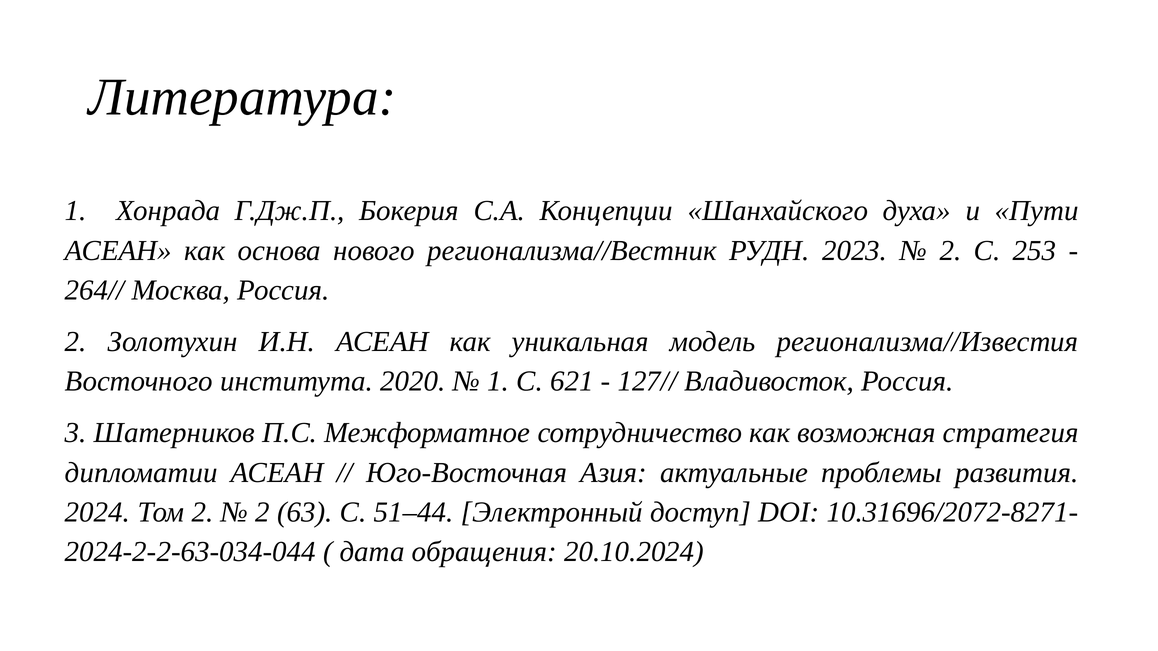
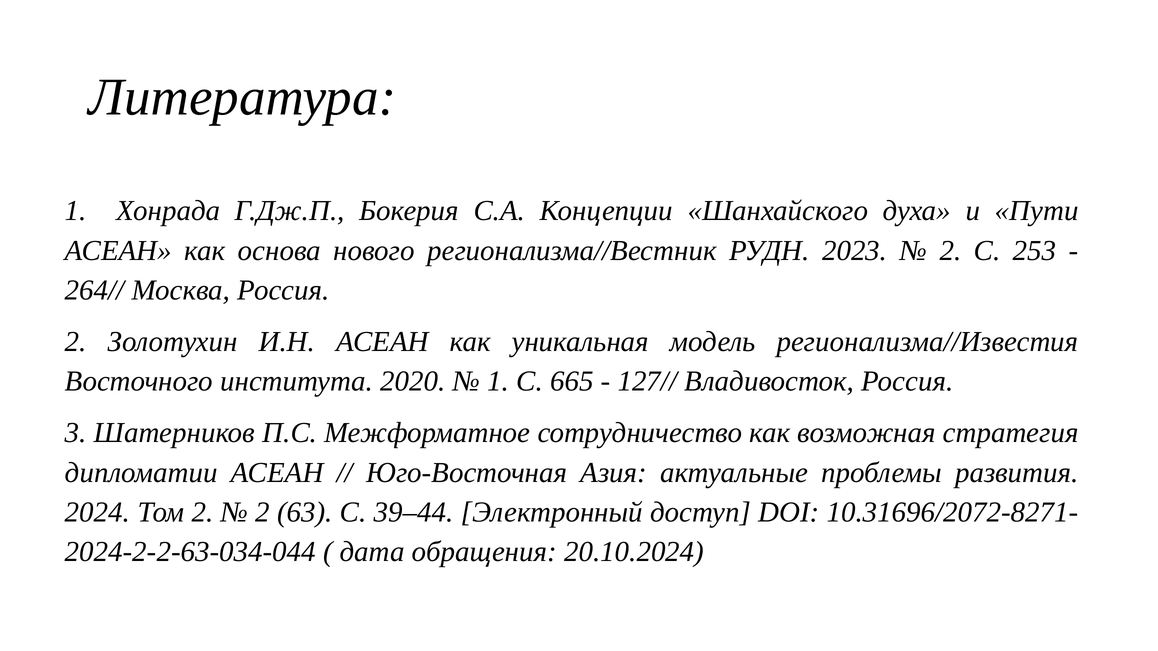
621: 621 -> 665 (572, 382)
51–44: 51–44 -> 39–44 (414, 512)
